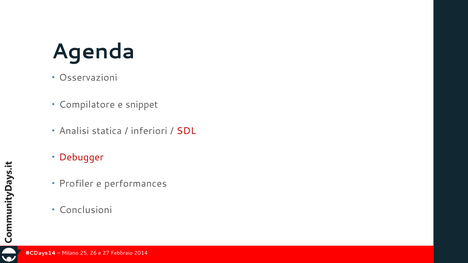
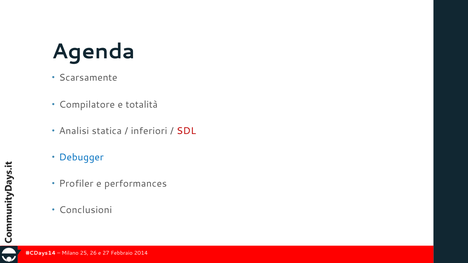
Osservazioni: Osservazioni -> Scarsamente (88, 78)
snippet: snippet -> totalità (142, 105)
Debugger colour: red -> blue (81, 157)
